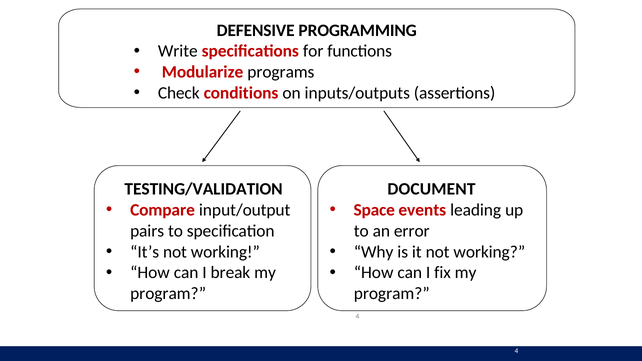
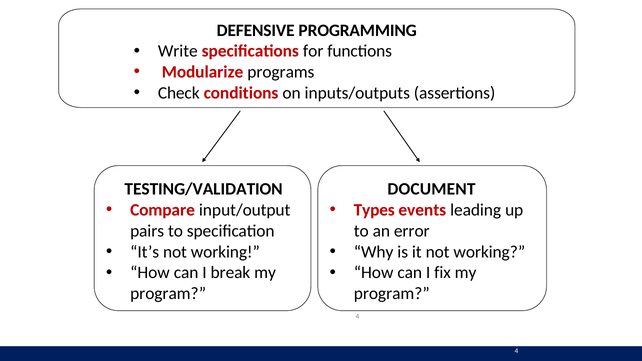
Space: Space -> Types (374, 210)
